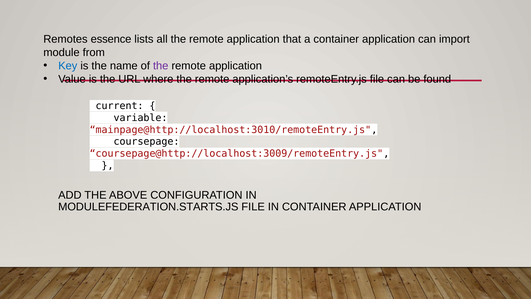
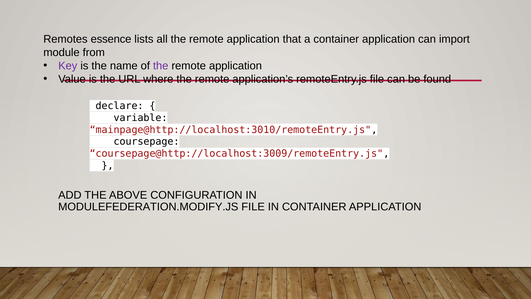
Key colour: blue -> purple (68, 66)
current: current -> declare (120, 106)
MODULEFEDERATION.STARTS.JS: MODULEFEDERATION.STARTS.JS -> MODULEFEDERATION.MODIFY.JS (148, 207)
